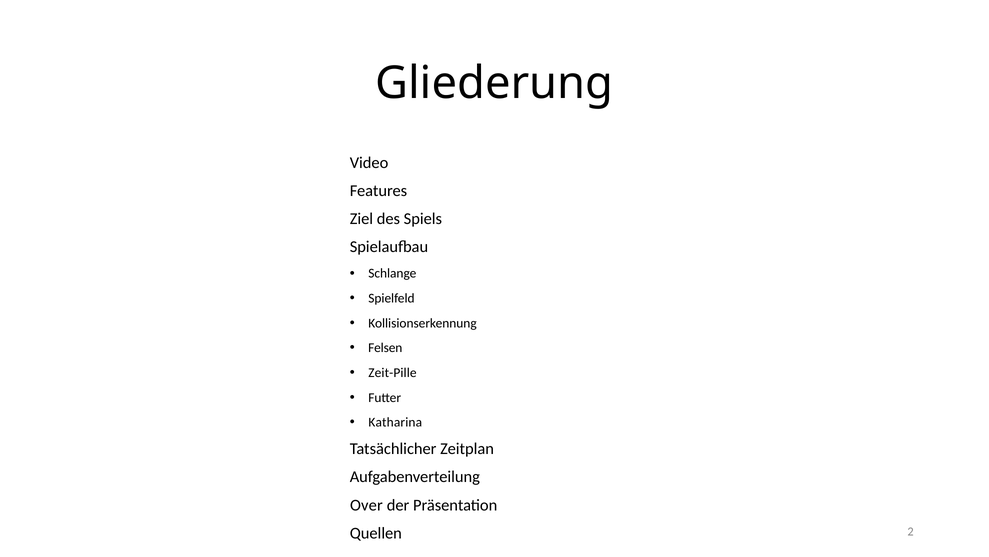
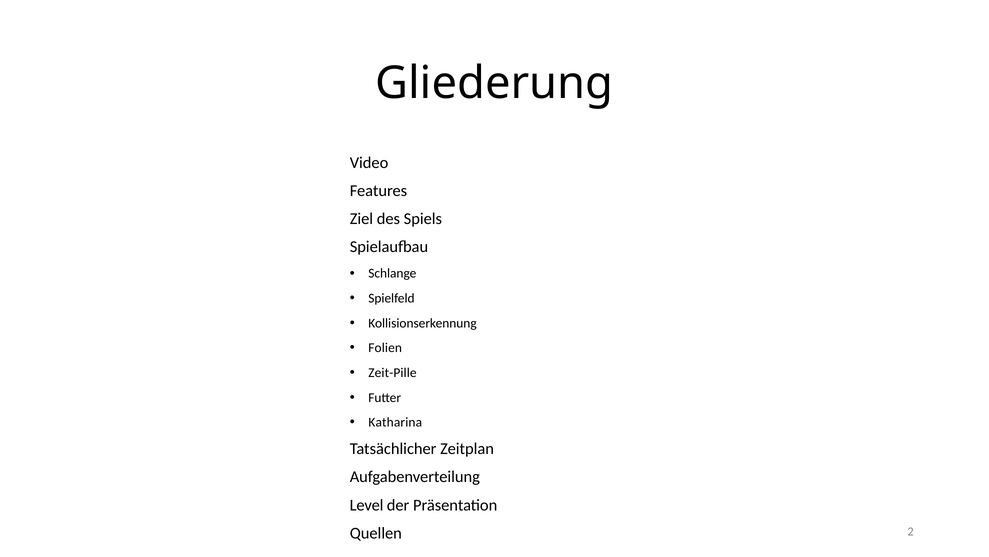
Felsen: Felsen -> Folien (385, 348)
Over: Over -> Level (367, 504)
